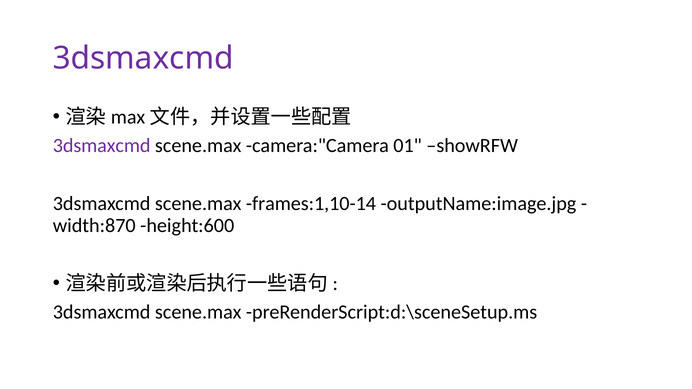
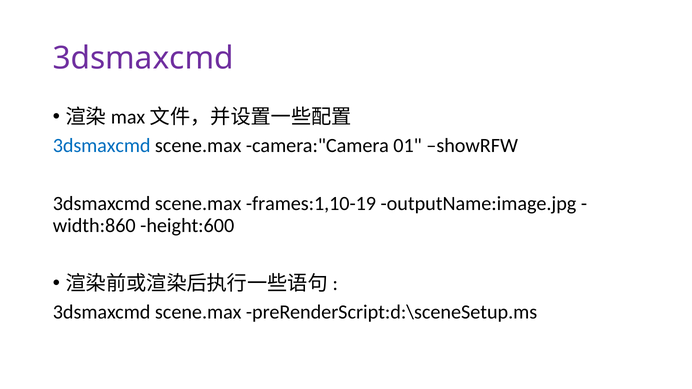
3dsmaxcmd colour: purple -> blue (102, 146)
frames:1,10-14: frames:1,10-14 -> frames:1,10-19 (311, 204)
width:870: width:870 -> width:860 (94, 226)
